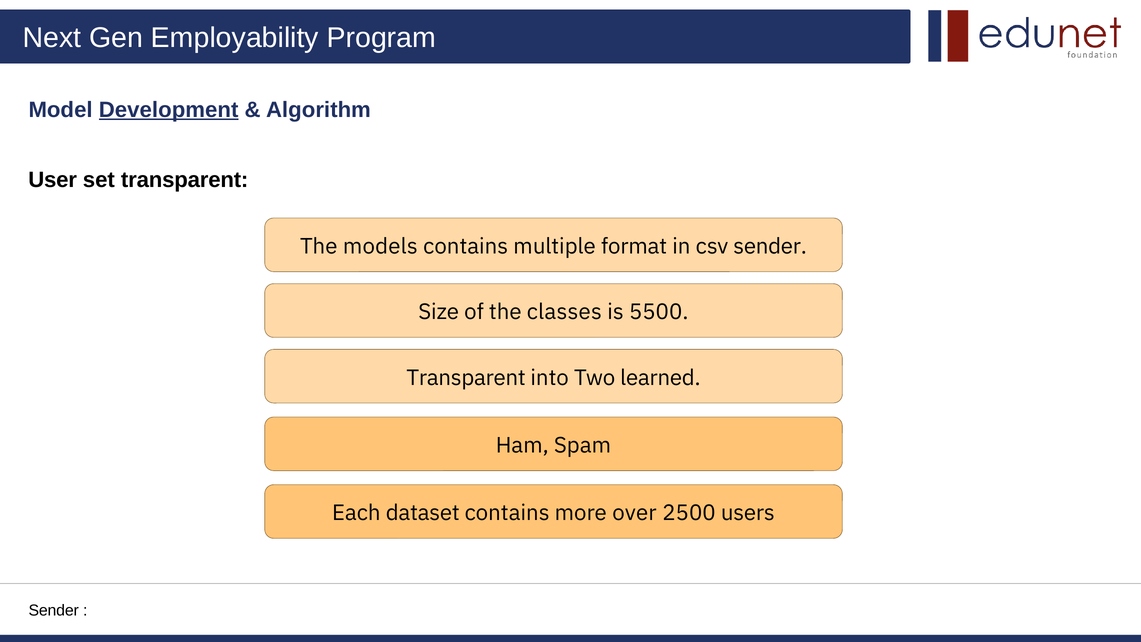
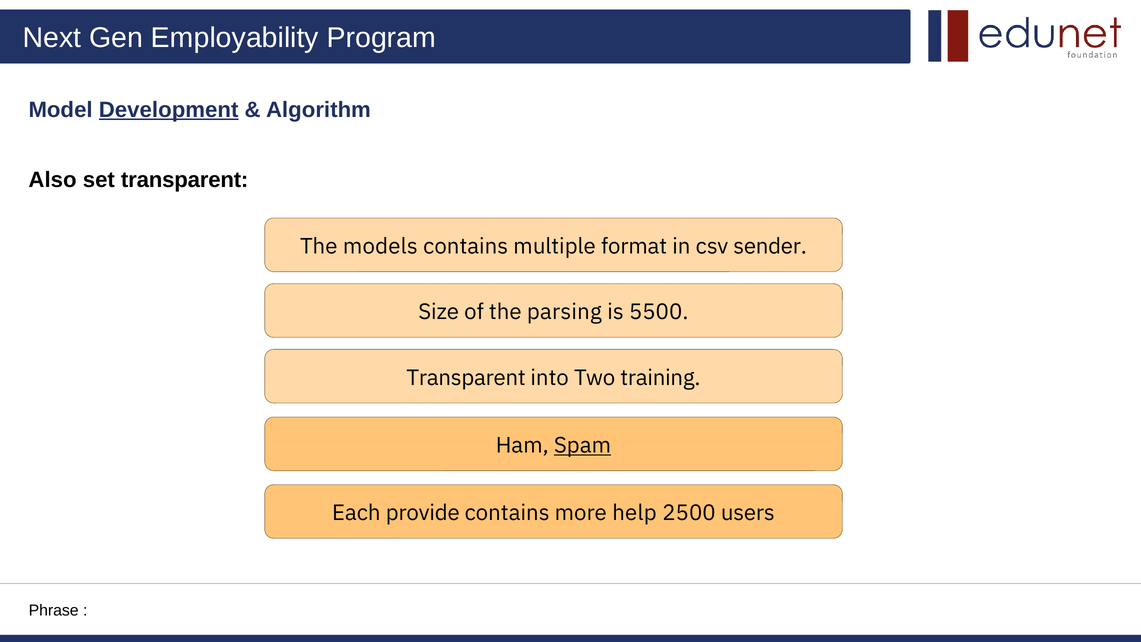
User: User -> Also (53, 180)
classes: classes -> parsing (564, 312)
learned: learned -> training (660, 378)
Spam underline: none -> present (582, 445)
dataset: dataset -> provide (423, 513)
over: over -> help (634, 513)
Sender: Sender -> Phrase (54, 610)
